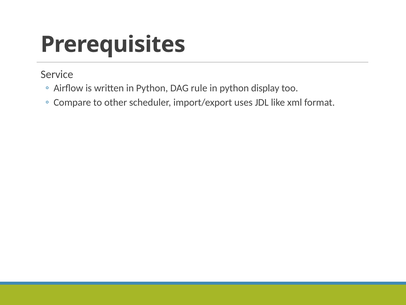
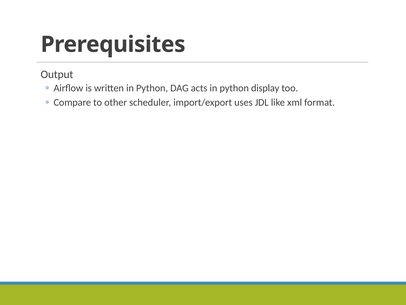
Service: Service -> Output (57, 74)
rule: rule -> acts (199, 88)
